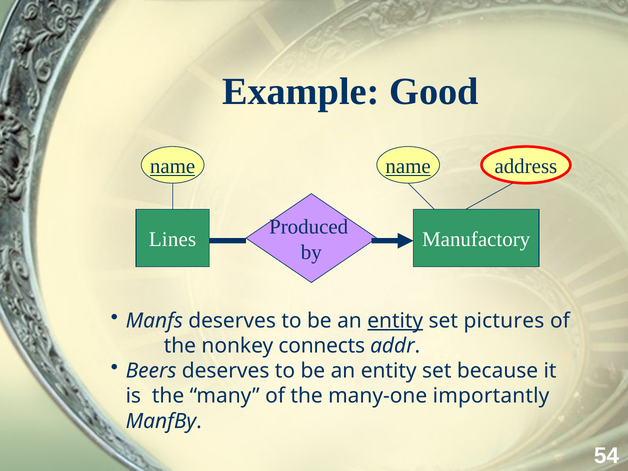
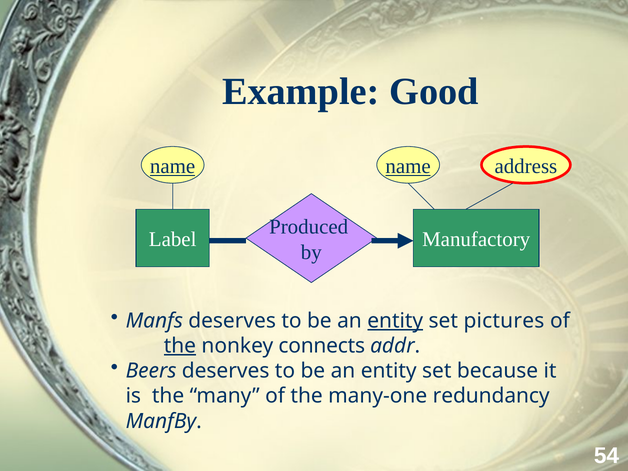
Lines: Lines -> Label (173, 240)
the underline: none -> present (180, 346)
importantly: importantly -> redundancy (491, 396)
